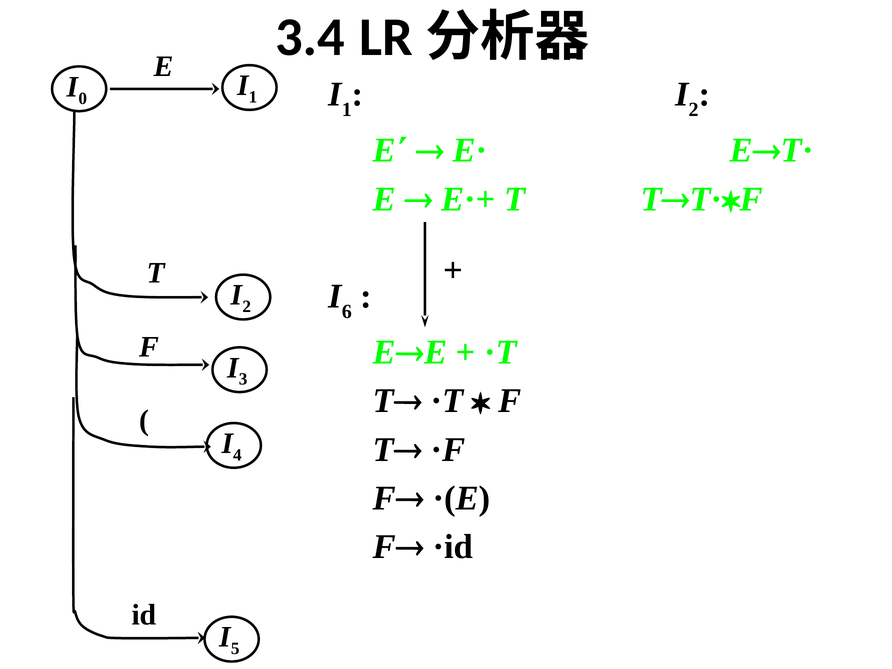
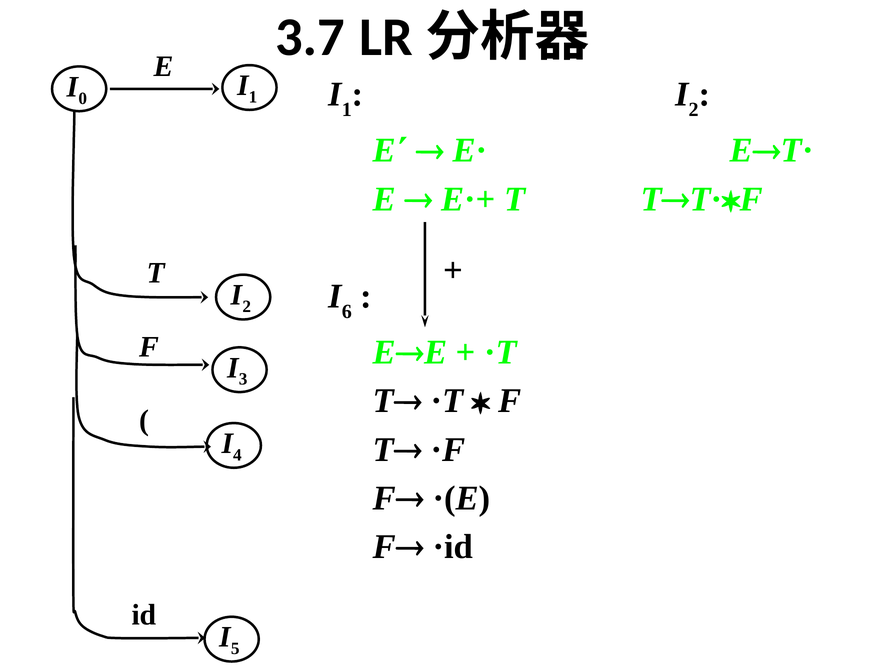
3.4: 3.4 -> 3.7 (310, 37)
